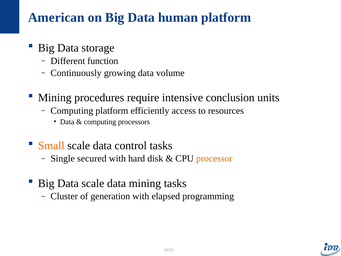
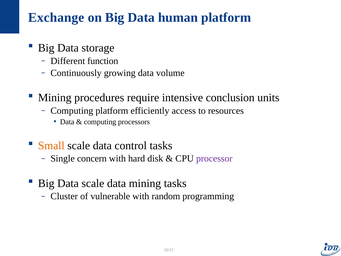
American: American -> Exchange (56, 18)
secured: secured -> concern (92, 158)
processor colour: orange -> purple (214, 158)
generation: generation -> vulnerable (110, 196)
elapsed: elapsed -> random (166, 196)
